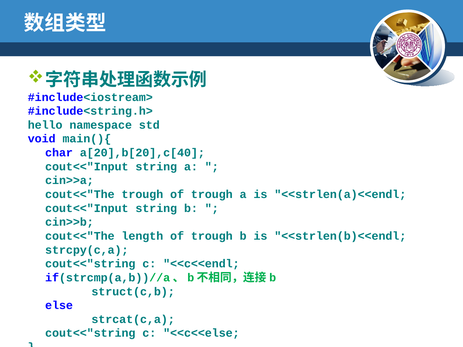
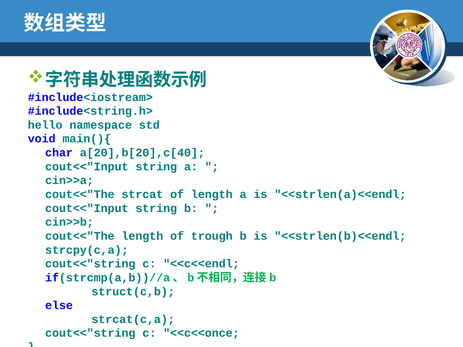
cout<<"The trough: trough -> strcat (142, 195)
trough: trough -> length (212, 195)
<<c<<else: <<c<<else -> <<c<<once (201, 333)
